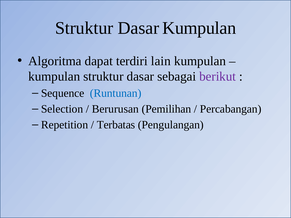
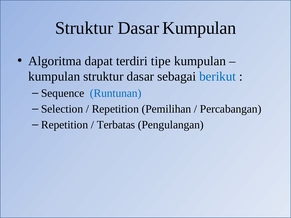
lain: lain -> tipe (161, 61)
berikut colour: purple -> blue (218, 77)
Berurusan: Berurusan -> Repetition (115, 109)
